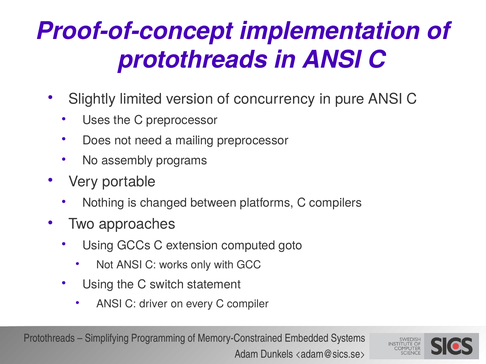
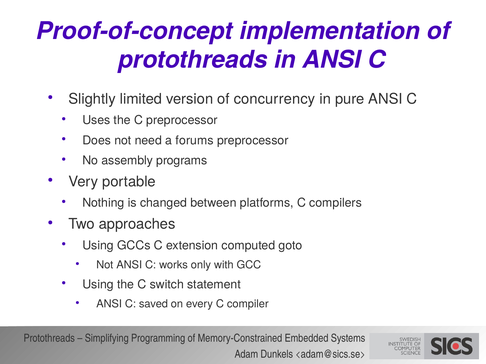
mailing: mailing -> forums (195, 141)
driver: driver -> saved (153, 304)
